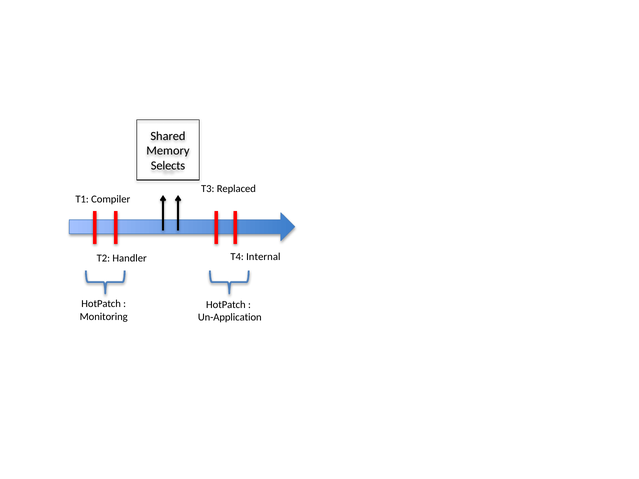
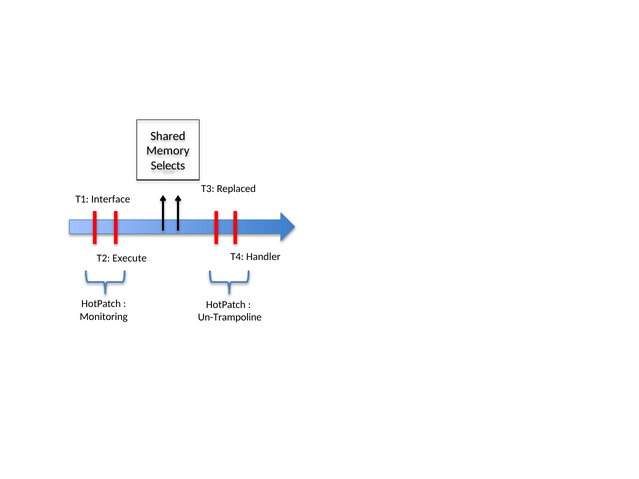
Compiler: Compiler -> Interface (111, 199)
Internal: Internal -> Handler (263, 257)
Handler: Handler -> Execute (130, 258)
Un-Application: Un-Application -> Un-Trampoline (230, 318)
